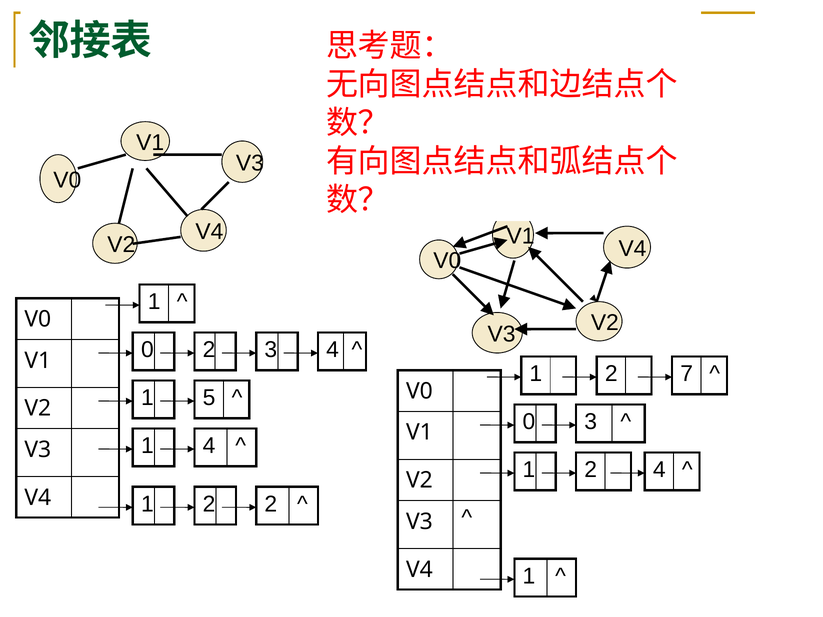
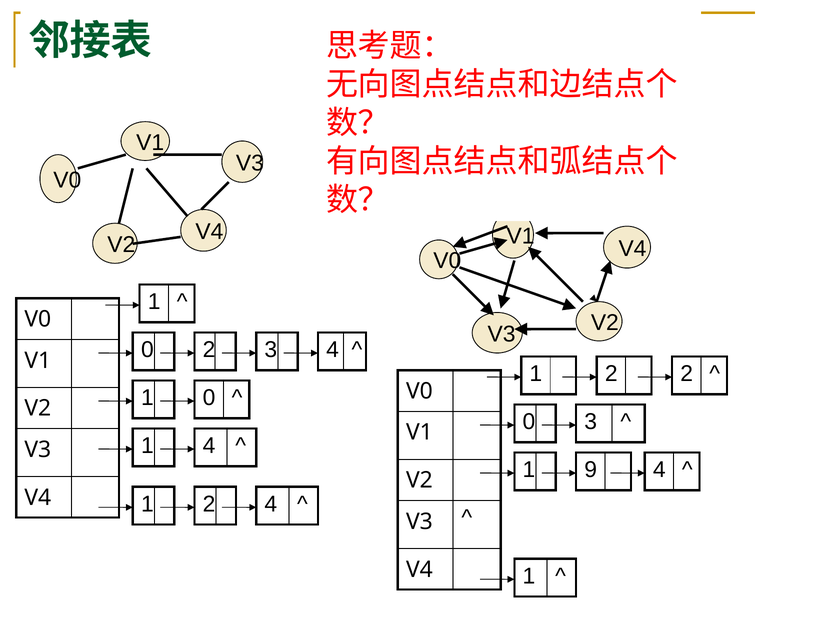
2 7: 7 -> 2 (687, 374)
5: 5 -> 0 (209, 398)
2: 2 -> 9 (591, 470)
2 2: 2 -> 4 (271, 504)
